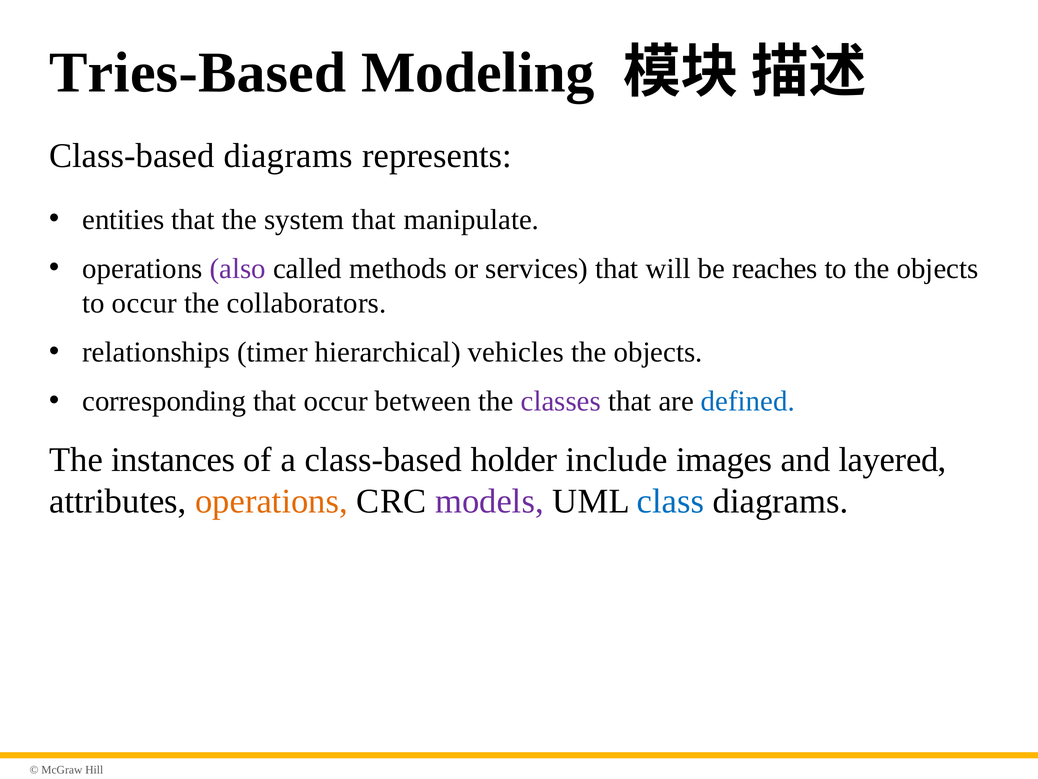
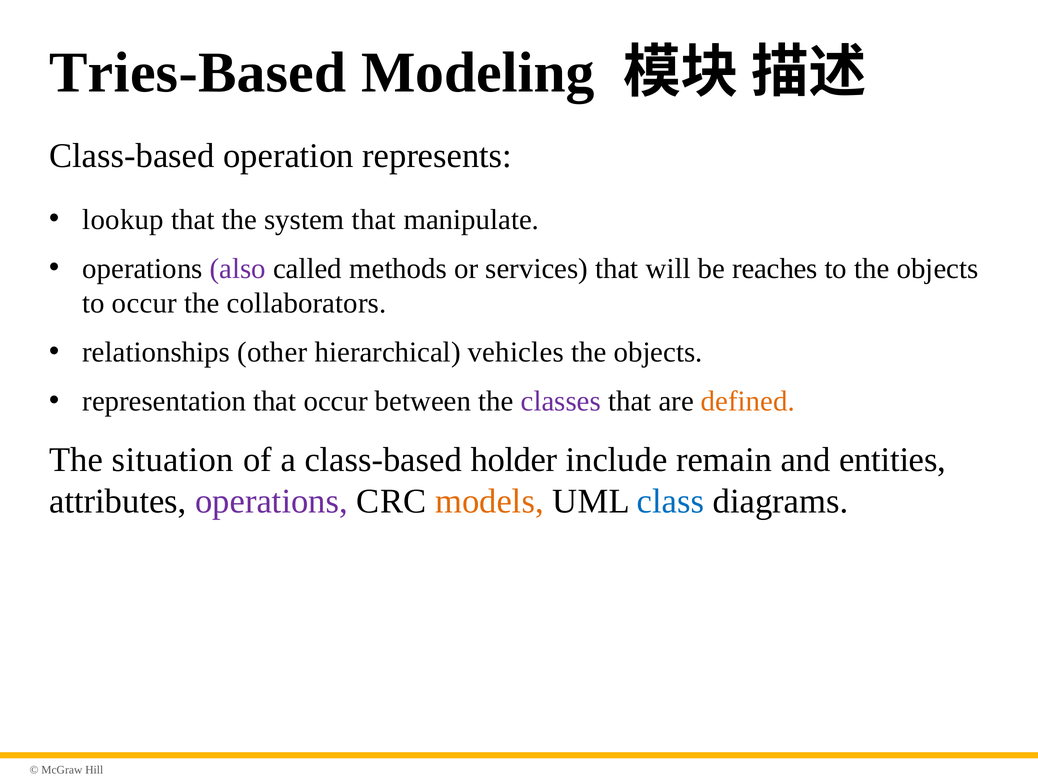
Class-based diagrams: diagrams -> operation (288, 156)
entities: entities -> lookup (123, 219)
timer: timer -> other (272, 352)
corresponding: corresponding -> representation (164, 401)
defined colour: blue -> orange (748, 401)
instances: instances -> situation (173, 460)
images: images -> remain (724, 460)
layered: layered -> entities (893, 460)
operations colour: orange -> purple (272, 501)
models colour: purple -> orange (489, 501)
